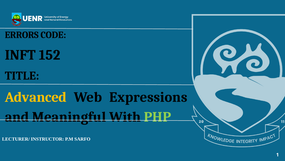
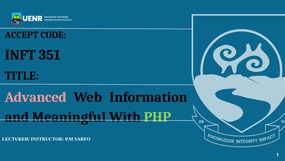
ERRORS: ERRORS -> ACCEPT (22, 35)
152: 152 -> 351 (50, 55)
Advanced colour: yellow -> pink (36, 97)
Expressions: Expressions -> Information (148, 97)
